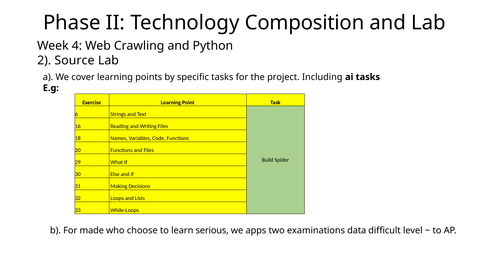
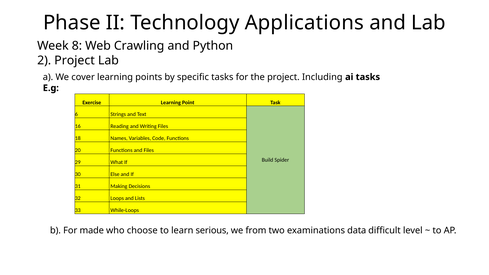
Composition: Composition -> Applications (304, 23)
4: 4 -> 8 (77, 46)
2 Source: Source -> Project (75, 60)
apps: apps -> from (256, 231)
